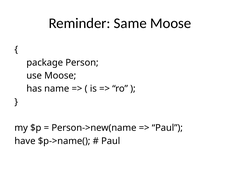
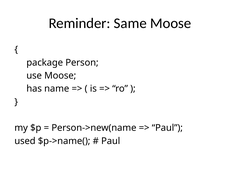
have: have -> used (25, 141)
